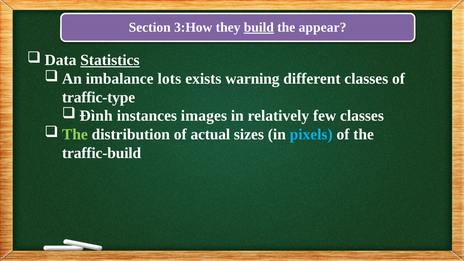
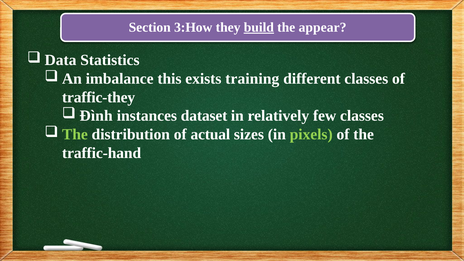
Statistics underline: present -> none (110, 60)
lots: lots -> this (169, 79)
warning: warning -> training (252, 79)
traffic-type: traffic-type -> traffic-they (99, 97)
images: images -> dataset (204, 116)
pixels colour: light blue -> light green (311, 134)
traffic-build: traffic-build -> traffic-hand (102, 153)
